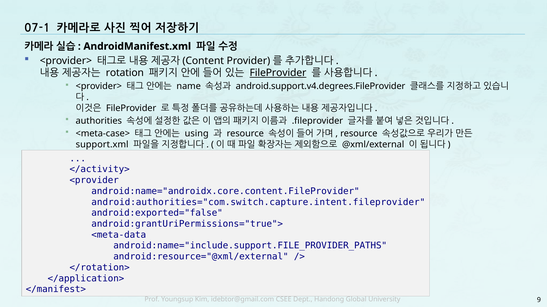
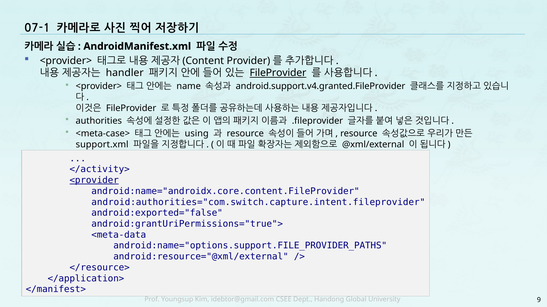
rotation: rotation -> handler (125, 73)
android.support.v4.degrees.FileProvider: android.support.v4.degrees.FileProvider -> android.support.v4.granted.FileProvider (320, 86)
<provider underline: none -> present (94, 181)
android:name="include.support.FILE_PROVIDER_PATHS: android:name="include.support.FILE_PROVIDER_PATHS -> android:name="options.support.FILE_PROVIDER_PATHS (250, 246)
</rotation>: </rotation> -> </resource> (100, 268)
